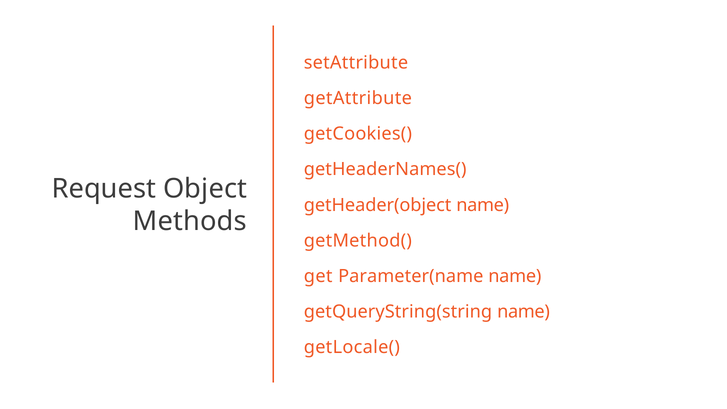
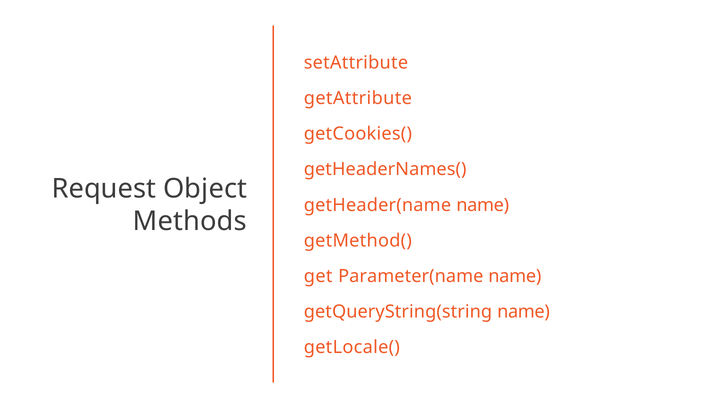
getHeader(object: getHeader(object -> getHeader(name (377, 205)
